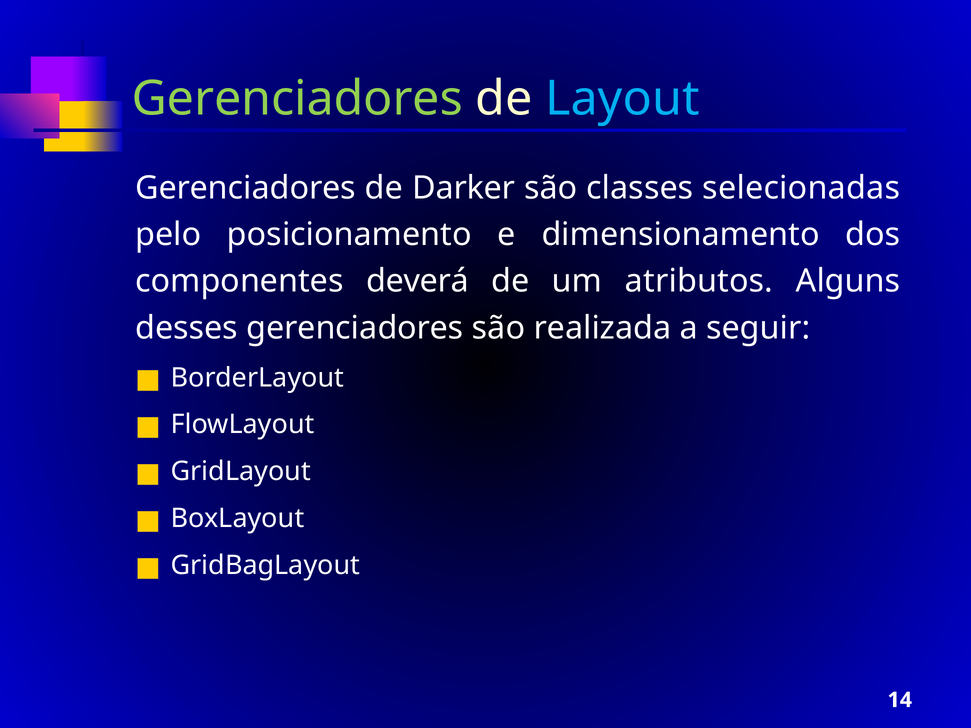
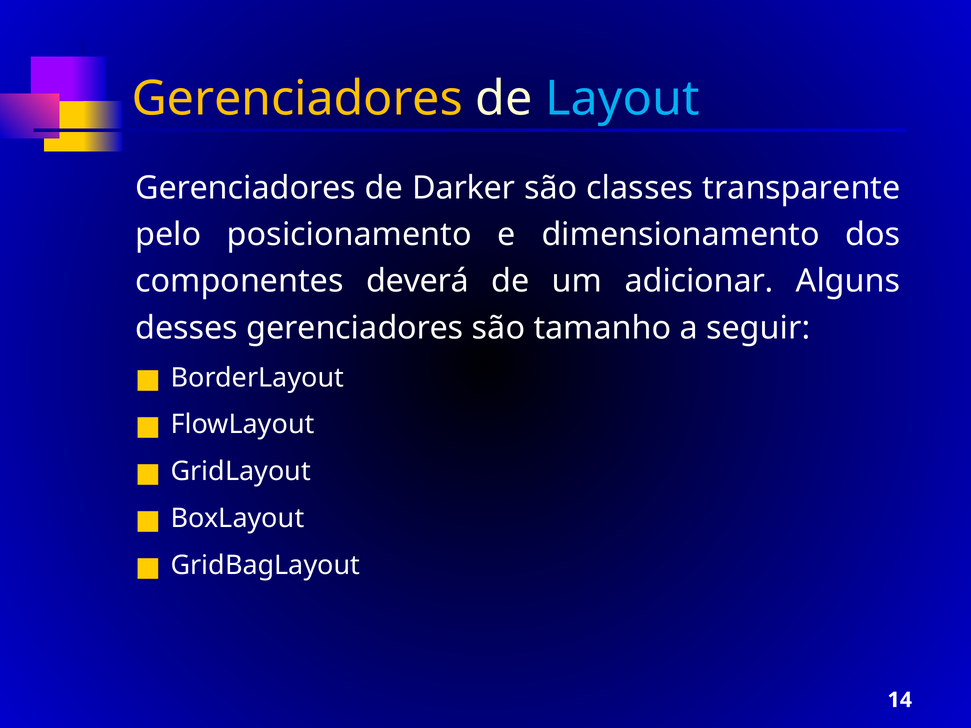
Gerenciadores colour: light green -> yellow (297, 99)
selecionadas: selecionadas -> transparente (801, 188)
atributos: atributos -> adicionar (699, 281)
realizada: realizada -> tamanho (602, 328)
